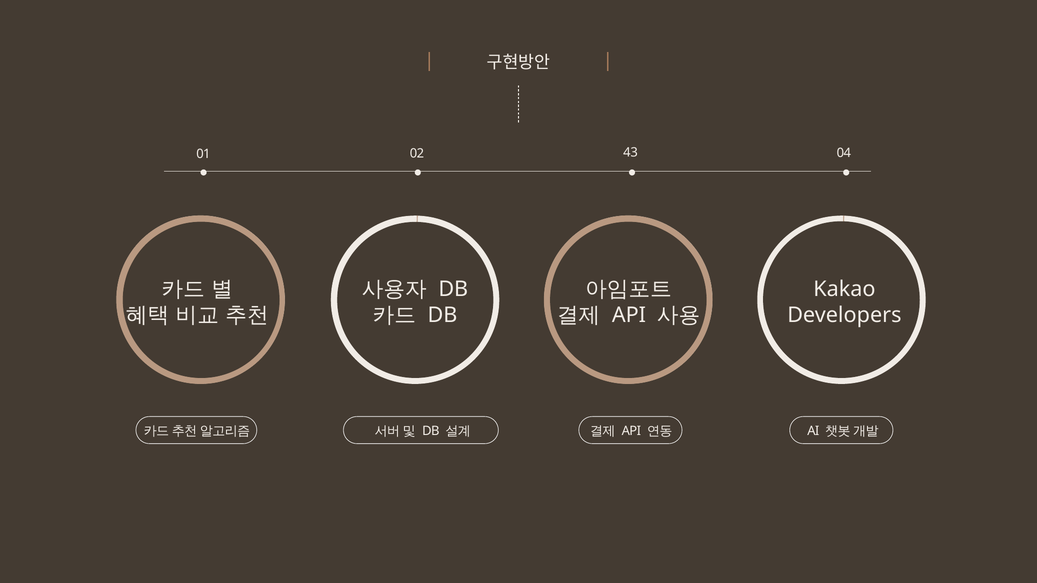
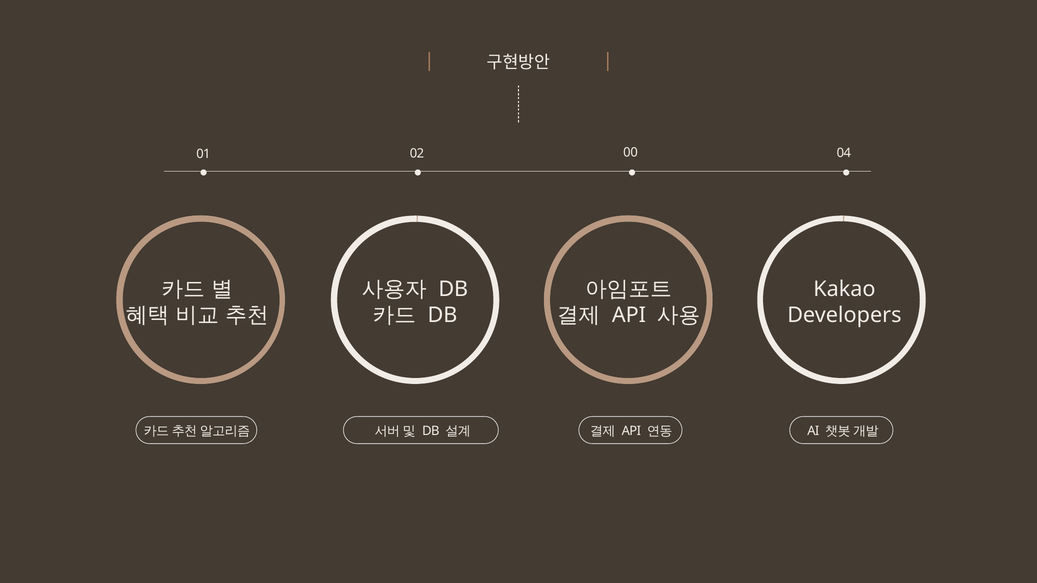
43: 43 -> 00 (631, 153)
